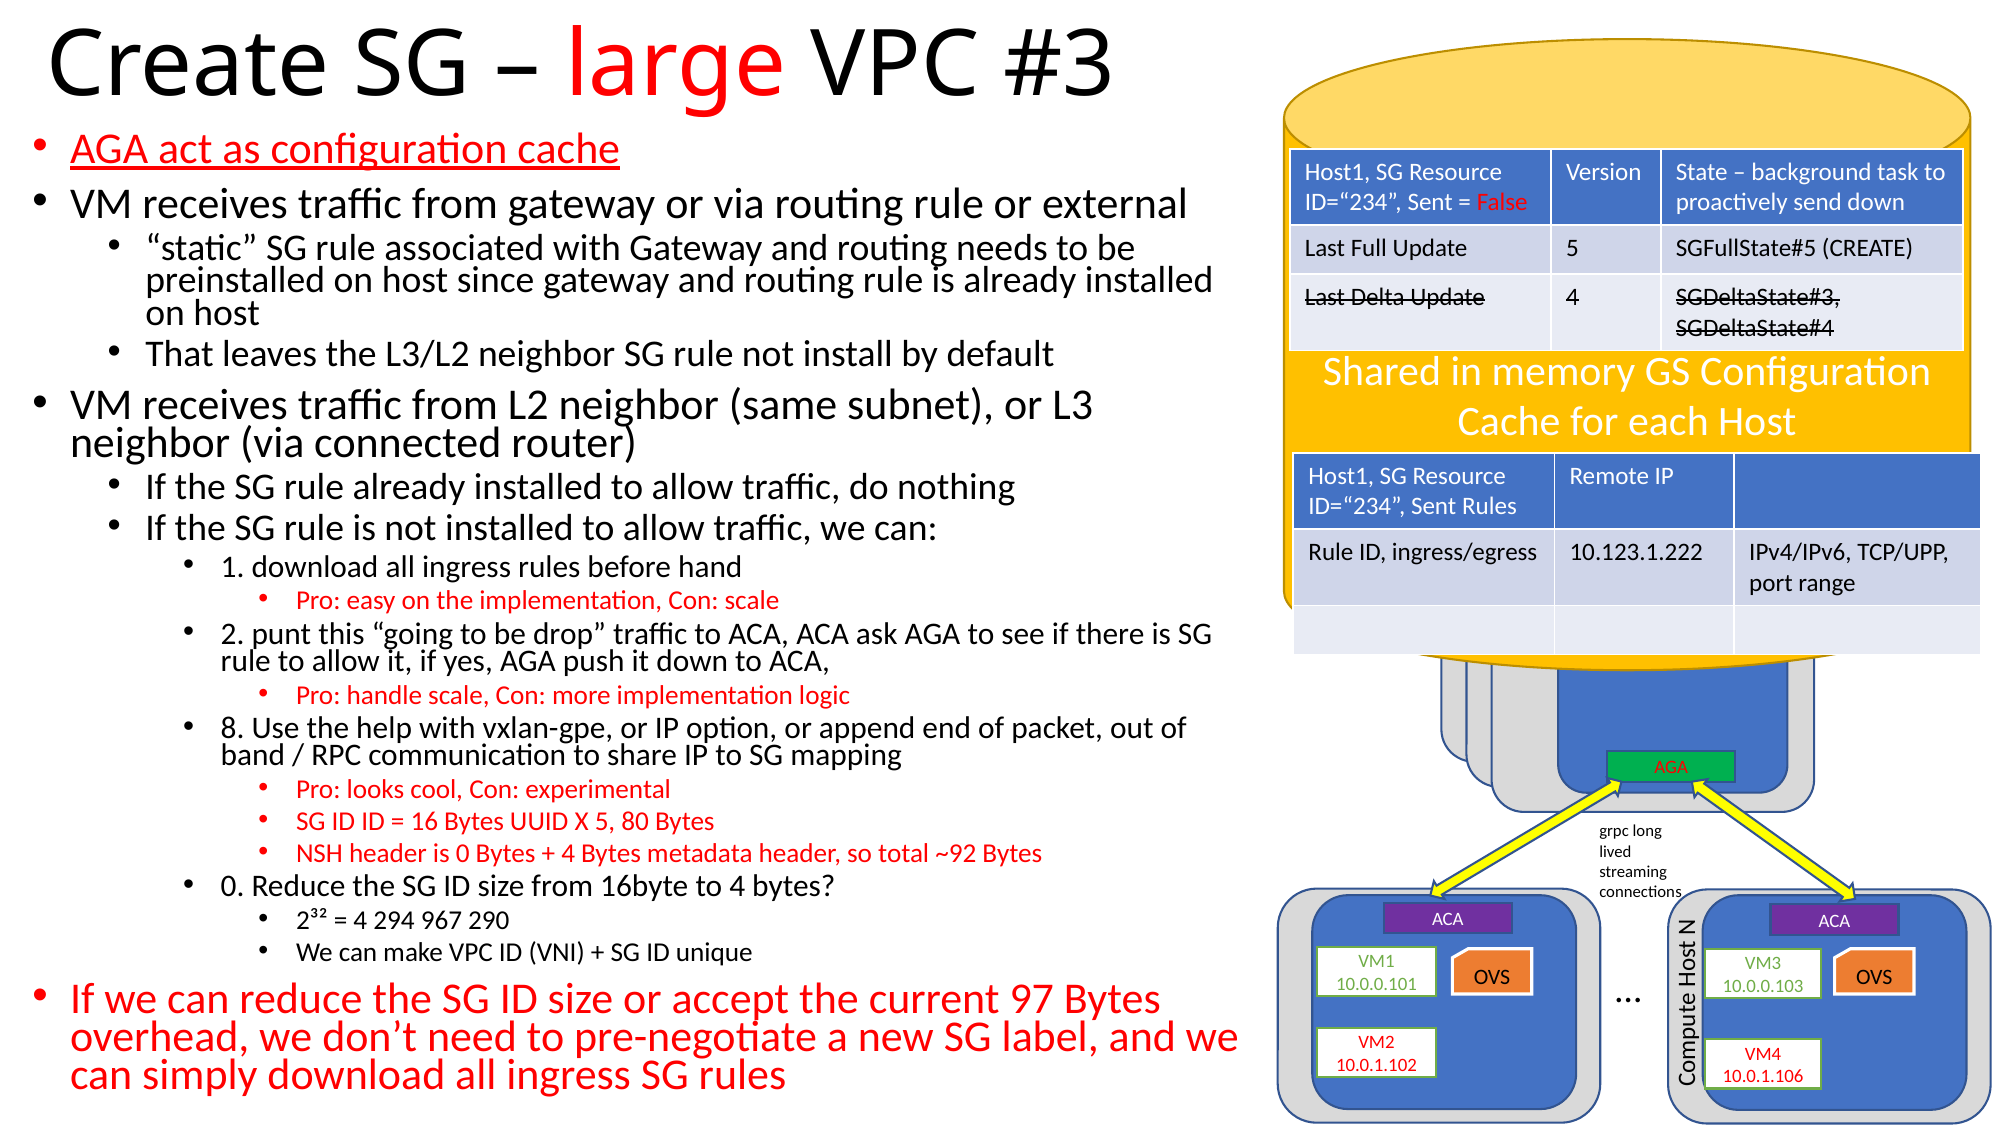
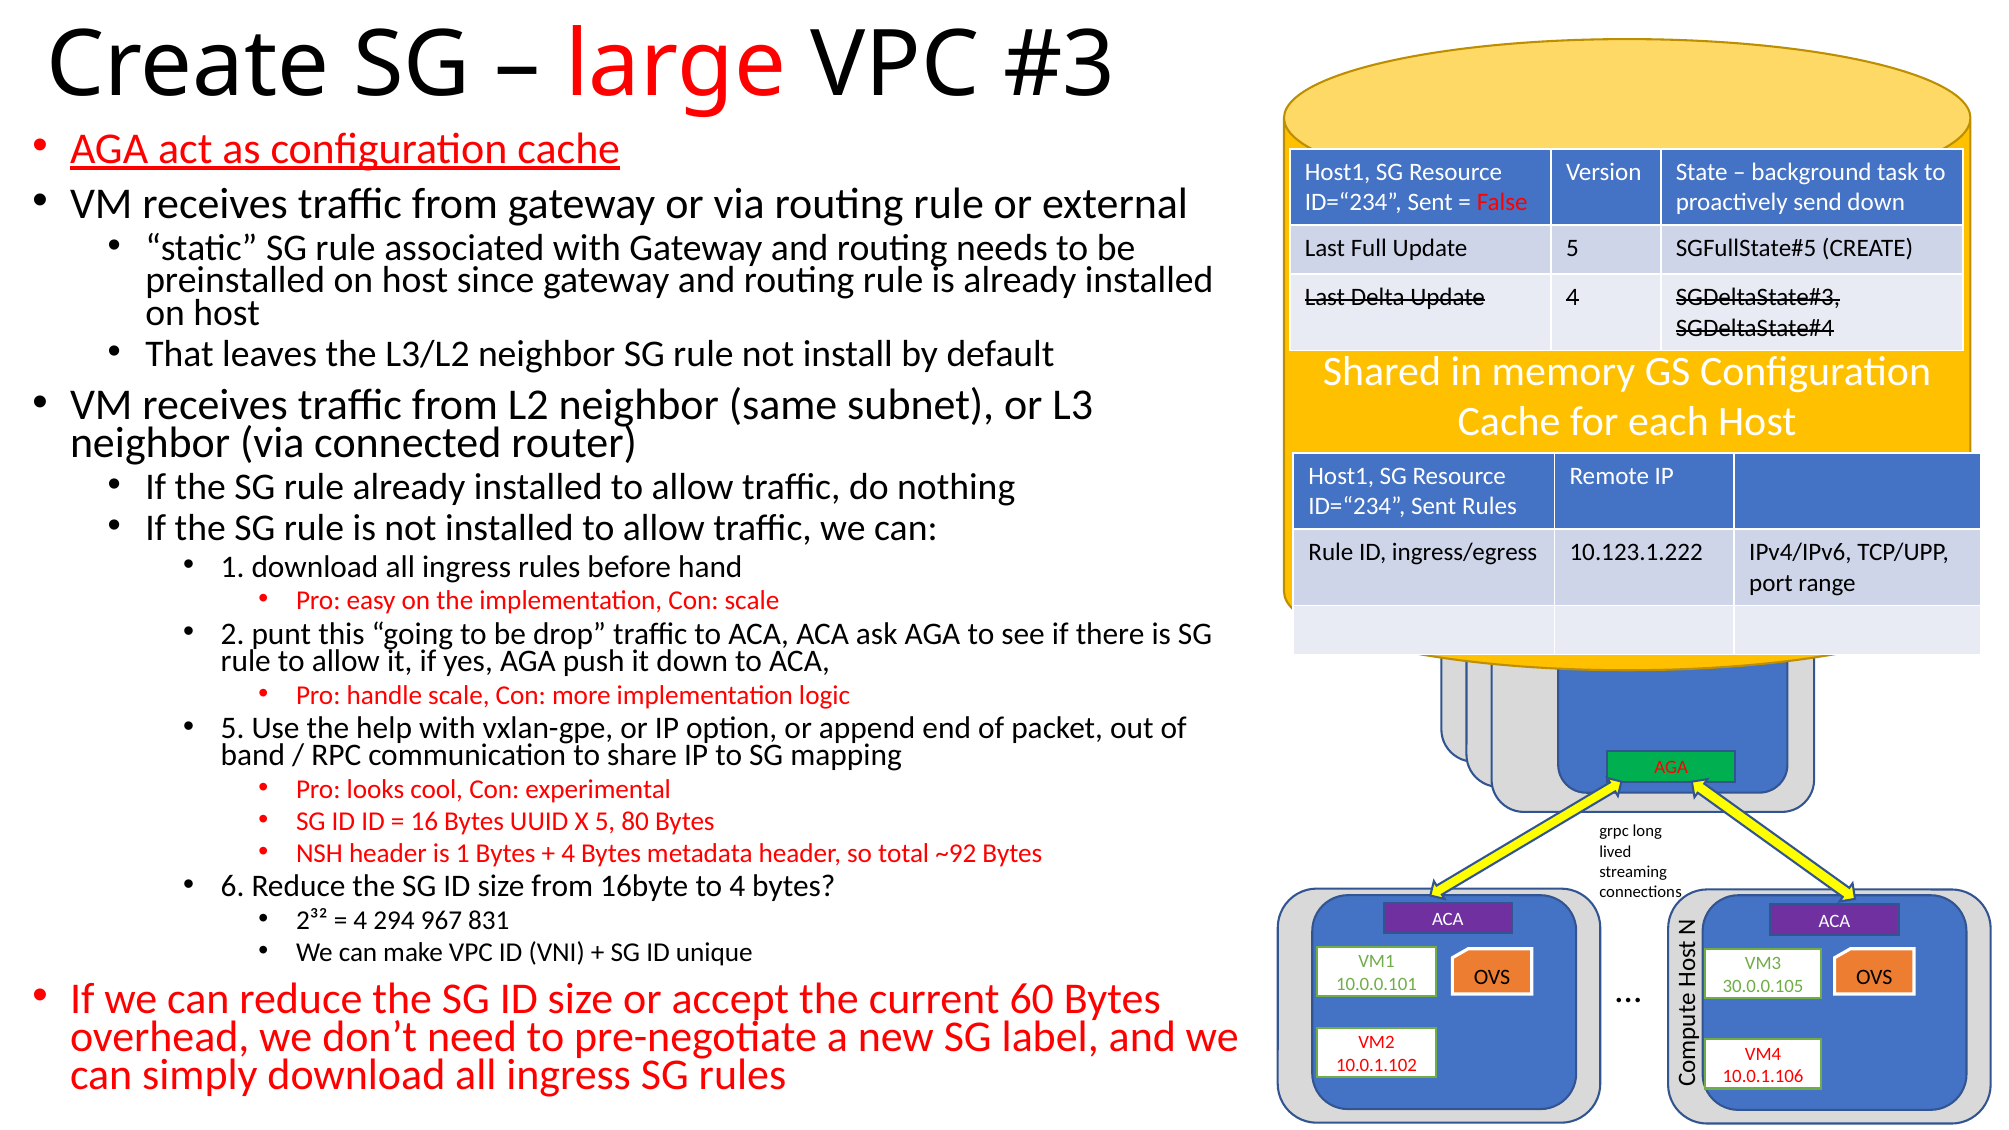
8: 8 -> 5 (233, 728)
is 0: 0 -> 1 (463, 853)
0: 0 -> 6 (233, 887)
290: 290 -> 831 (489, 920)
97: 97 -> 60 (1032, 999)
10.0.0.103: 10.0.0.103 -> 30.0.0.105 (1763, 986)
